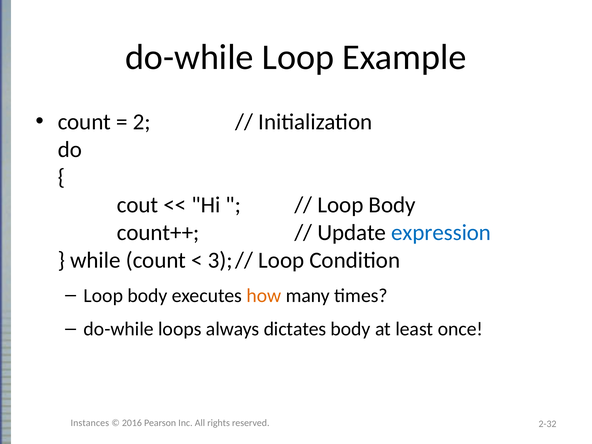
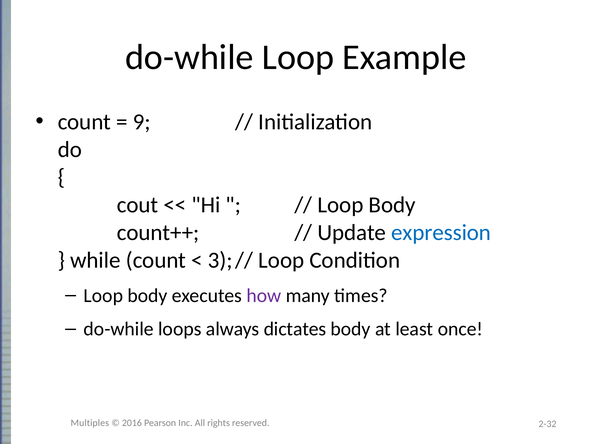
2: 2 -> 9 (142, 122)
how colour: orange -> purple (264, 295)
Instances: Instances -> Multiples (90, 423)
